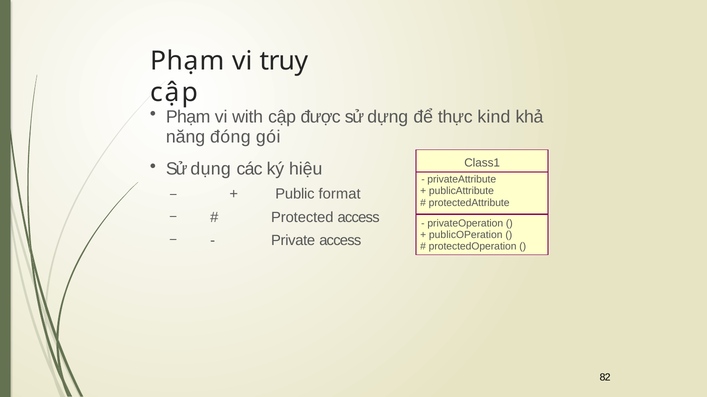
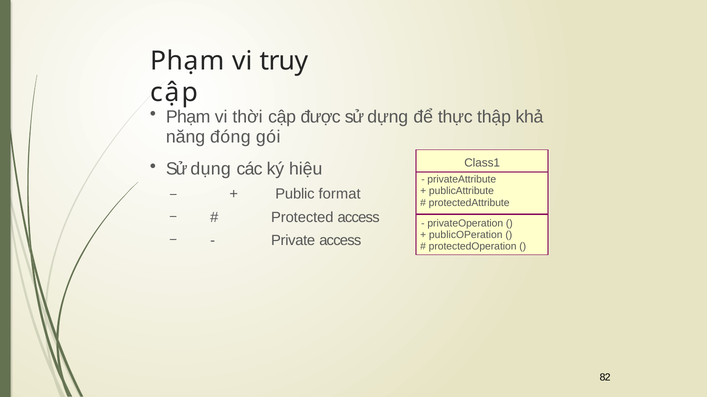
with: with -> thời (248, 117)
kind: kind -> thập (494, 117)
